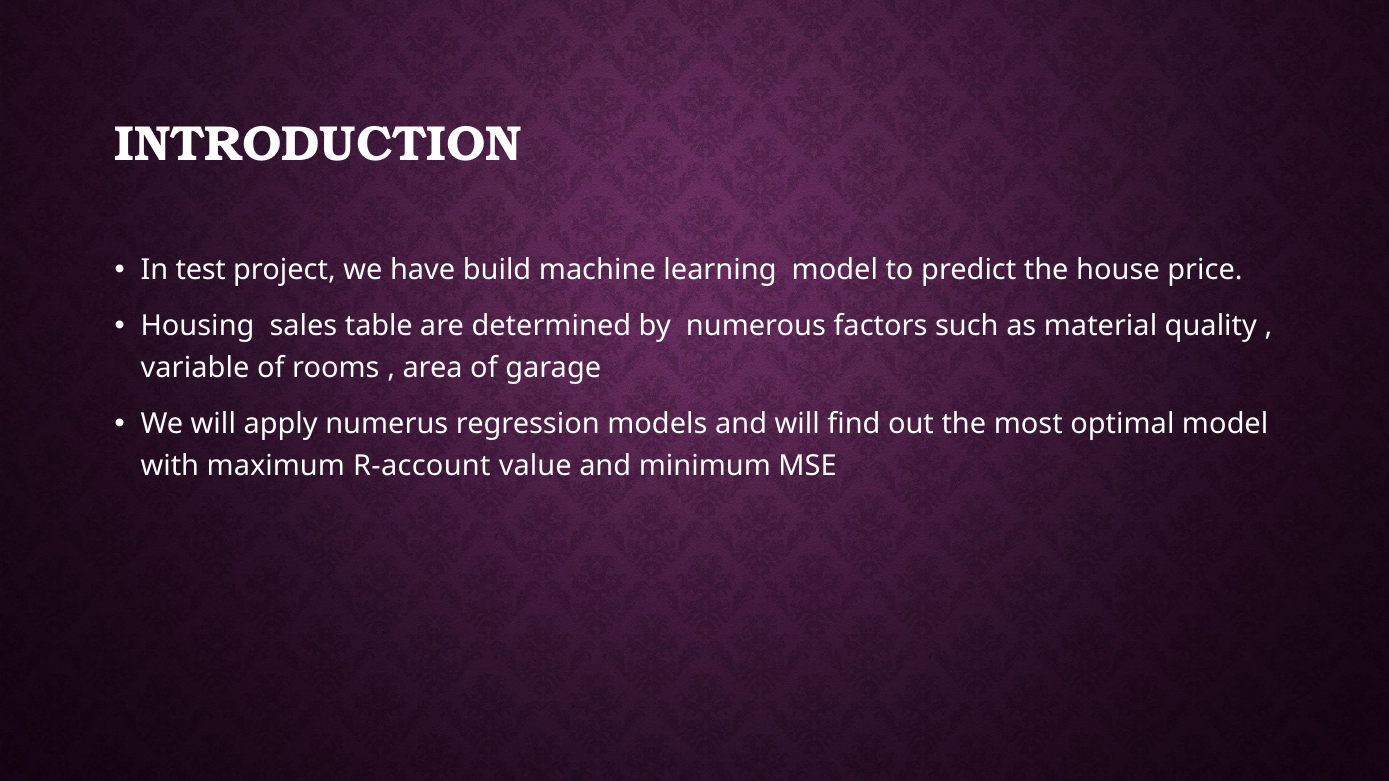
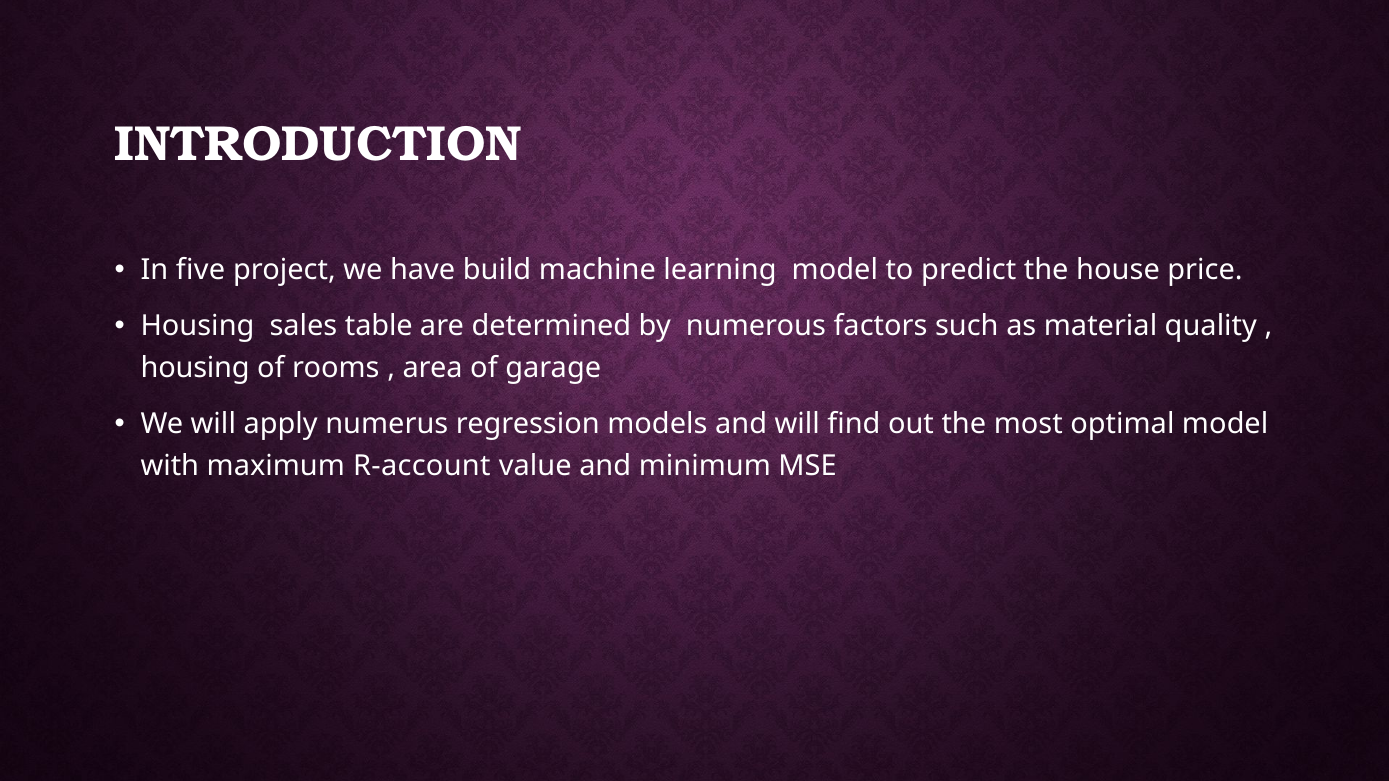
test: test -> five (200, 270)
variable: variable -> housing (195, 368)
